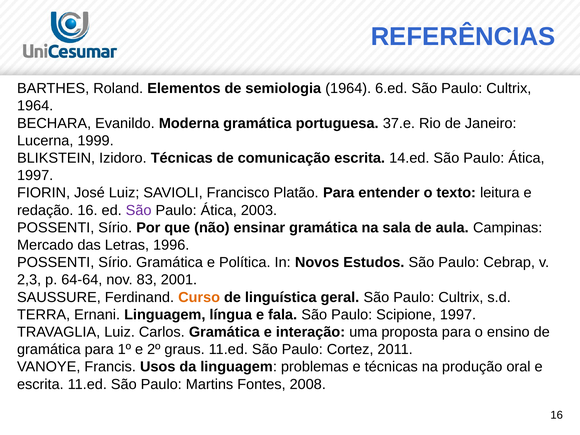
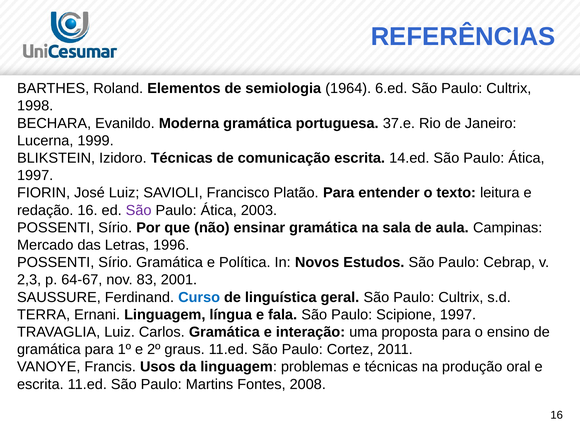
1964: 1964 -> 1998 (35, 106)
64-64: 64-64 -> 64-67 (82, 280)
Curso colour: orange -> blue (199, 297)
